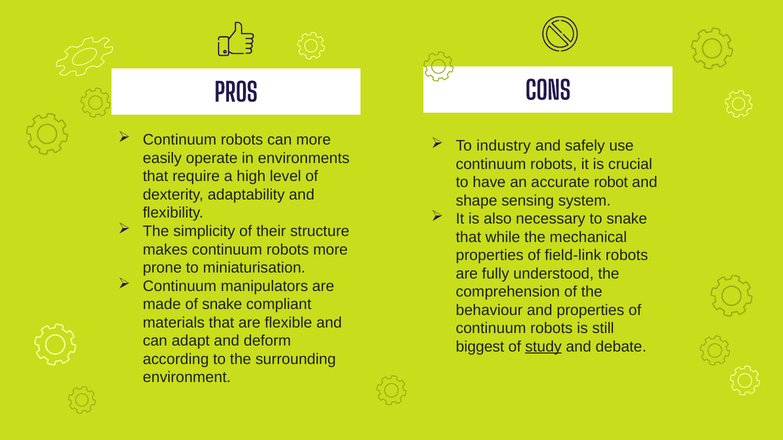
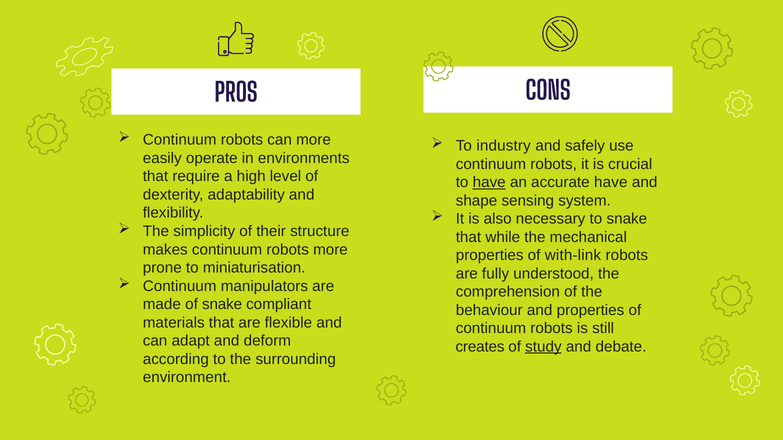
have underline: none -> present (489, 182)
accurate robot: robot -> have (611, 182)
field-link: field-link -> with-link (573, 256)
biggest: biggest -> creates (480, 347)
